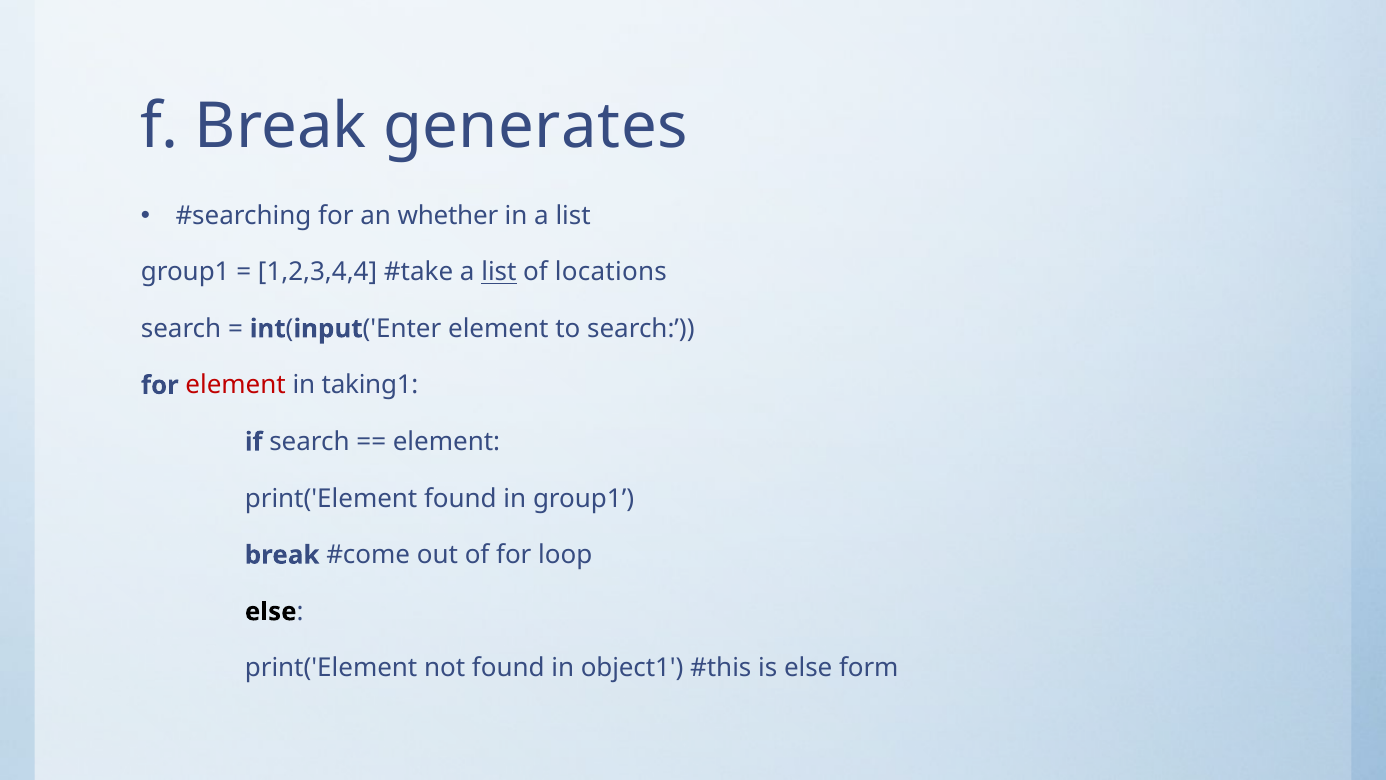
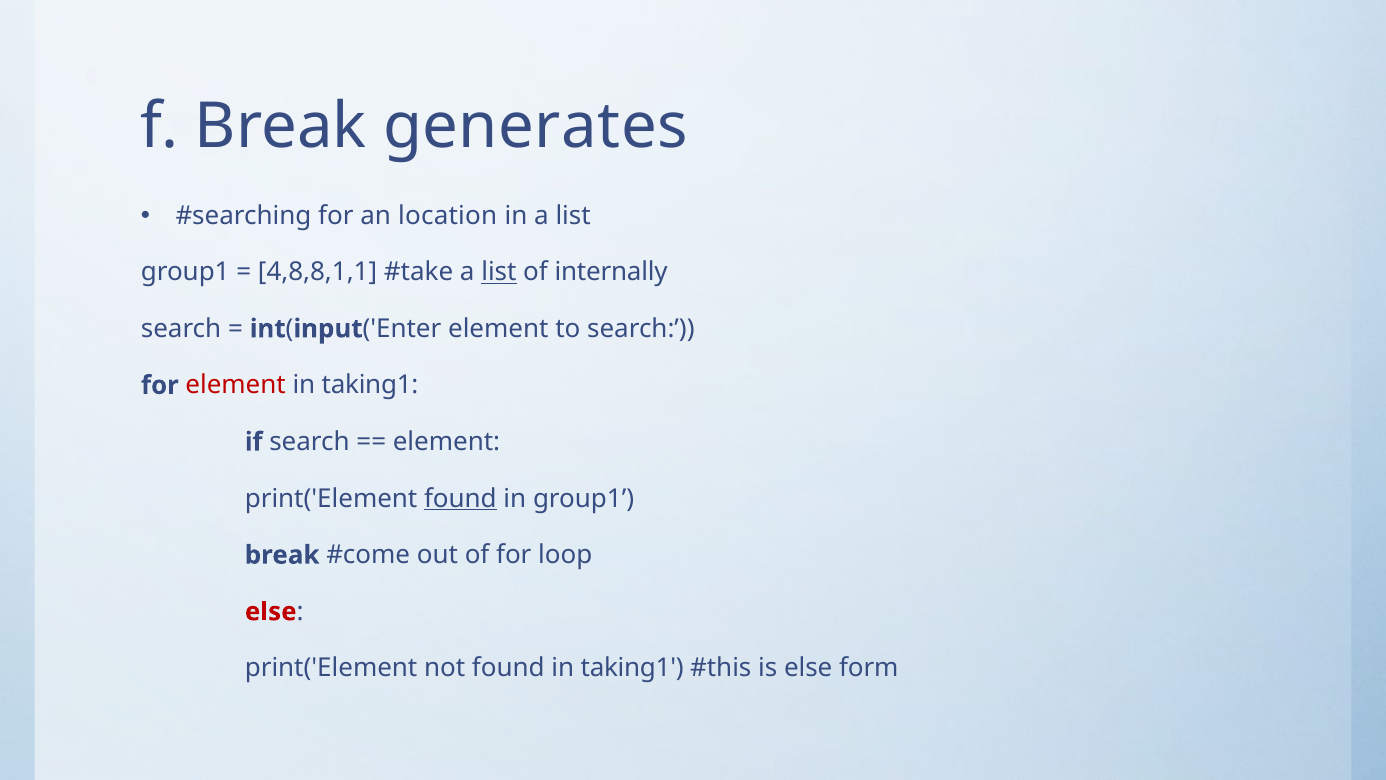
whether: whether -> location (448, 216)
1,2,3,4,4: 1,2,3,4,4 -> 4,8,8,1,1 (318, 272)
locations: locations -> internally (611, 272)
found underline: none -> present (460, 498)
else colour: black -> red (271, 612)
found in object1: object1 -> taking1 (632, 668)
